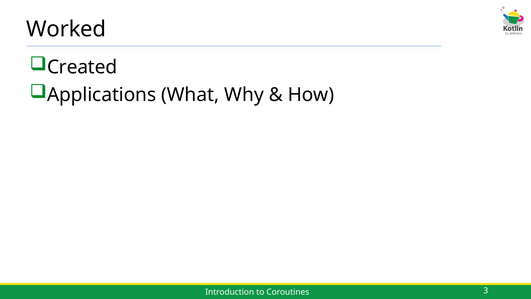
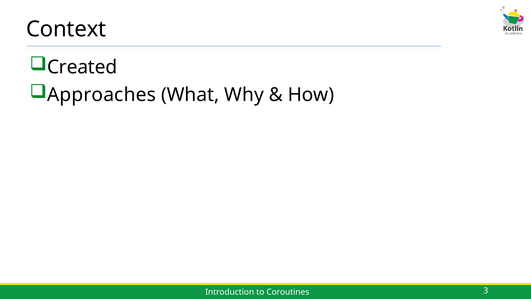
Worked: Worked -> Context (66, 29)
Applications: Applications -> Approaches (101, 95)
